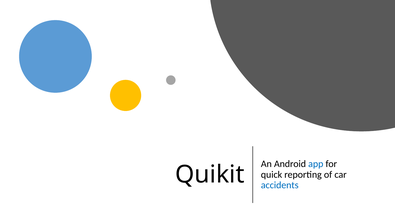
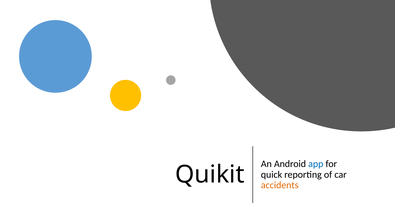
accidents colour: blue -> orange (280, 185)
